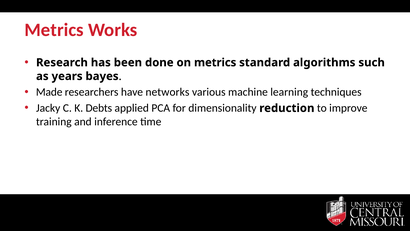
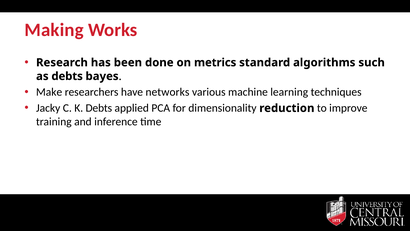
Metrics: Metrics -> Making (54, 30)
as years: years -> debts (67, 76)
Made: Made -> Make (49, 92)
